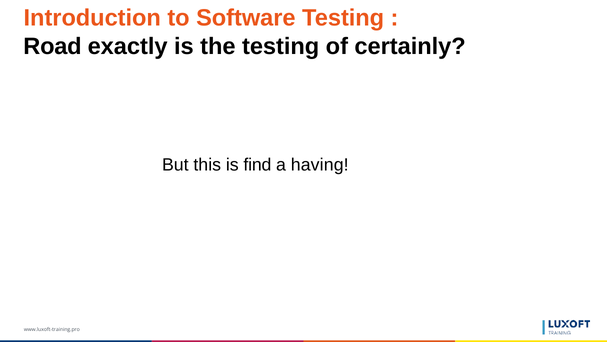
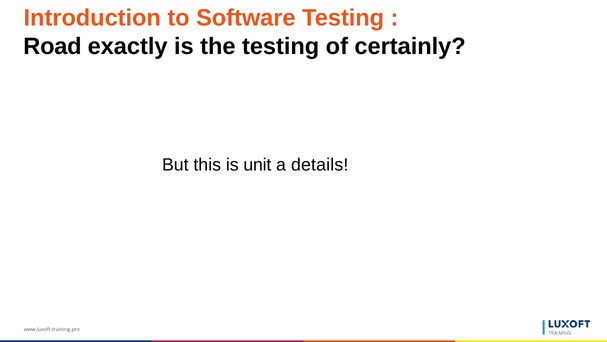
find: find -> unit (257, 165)
having: having -> details (320, 165)
